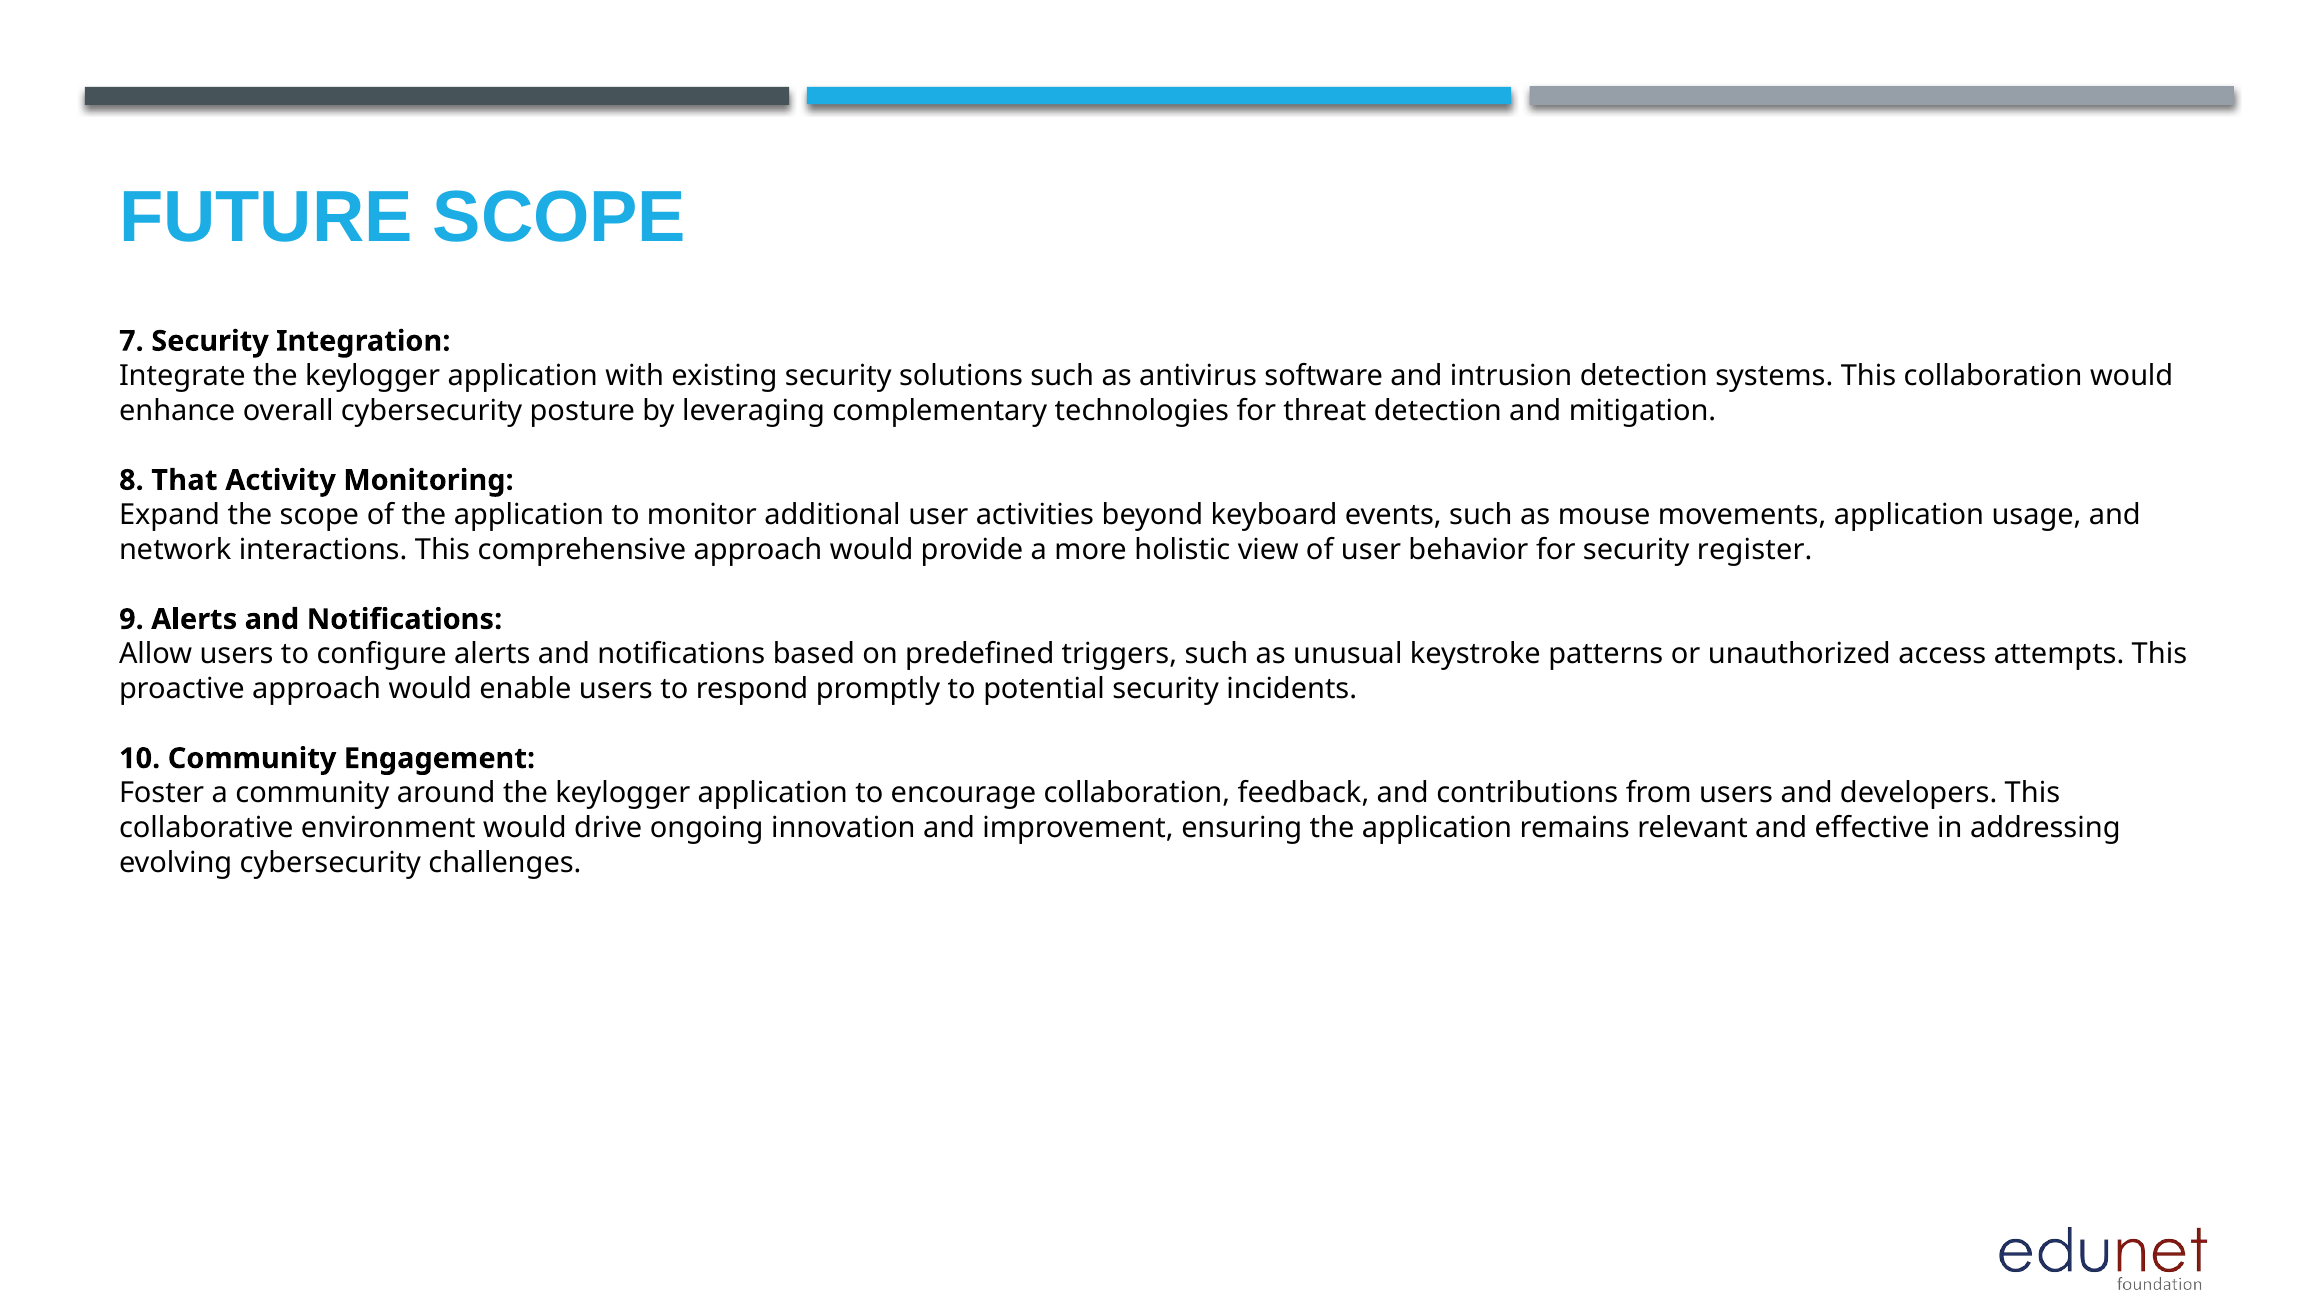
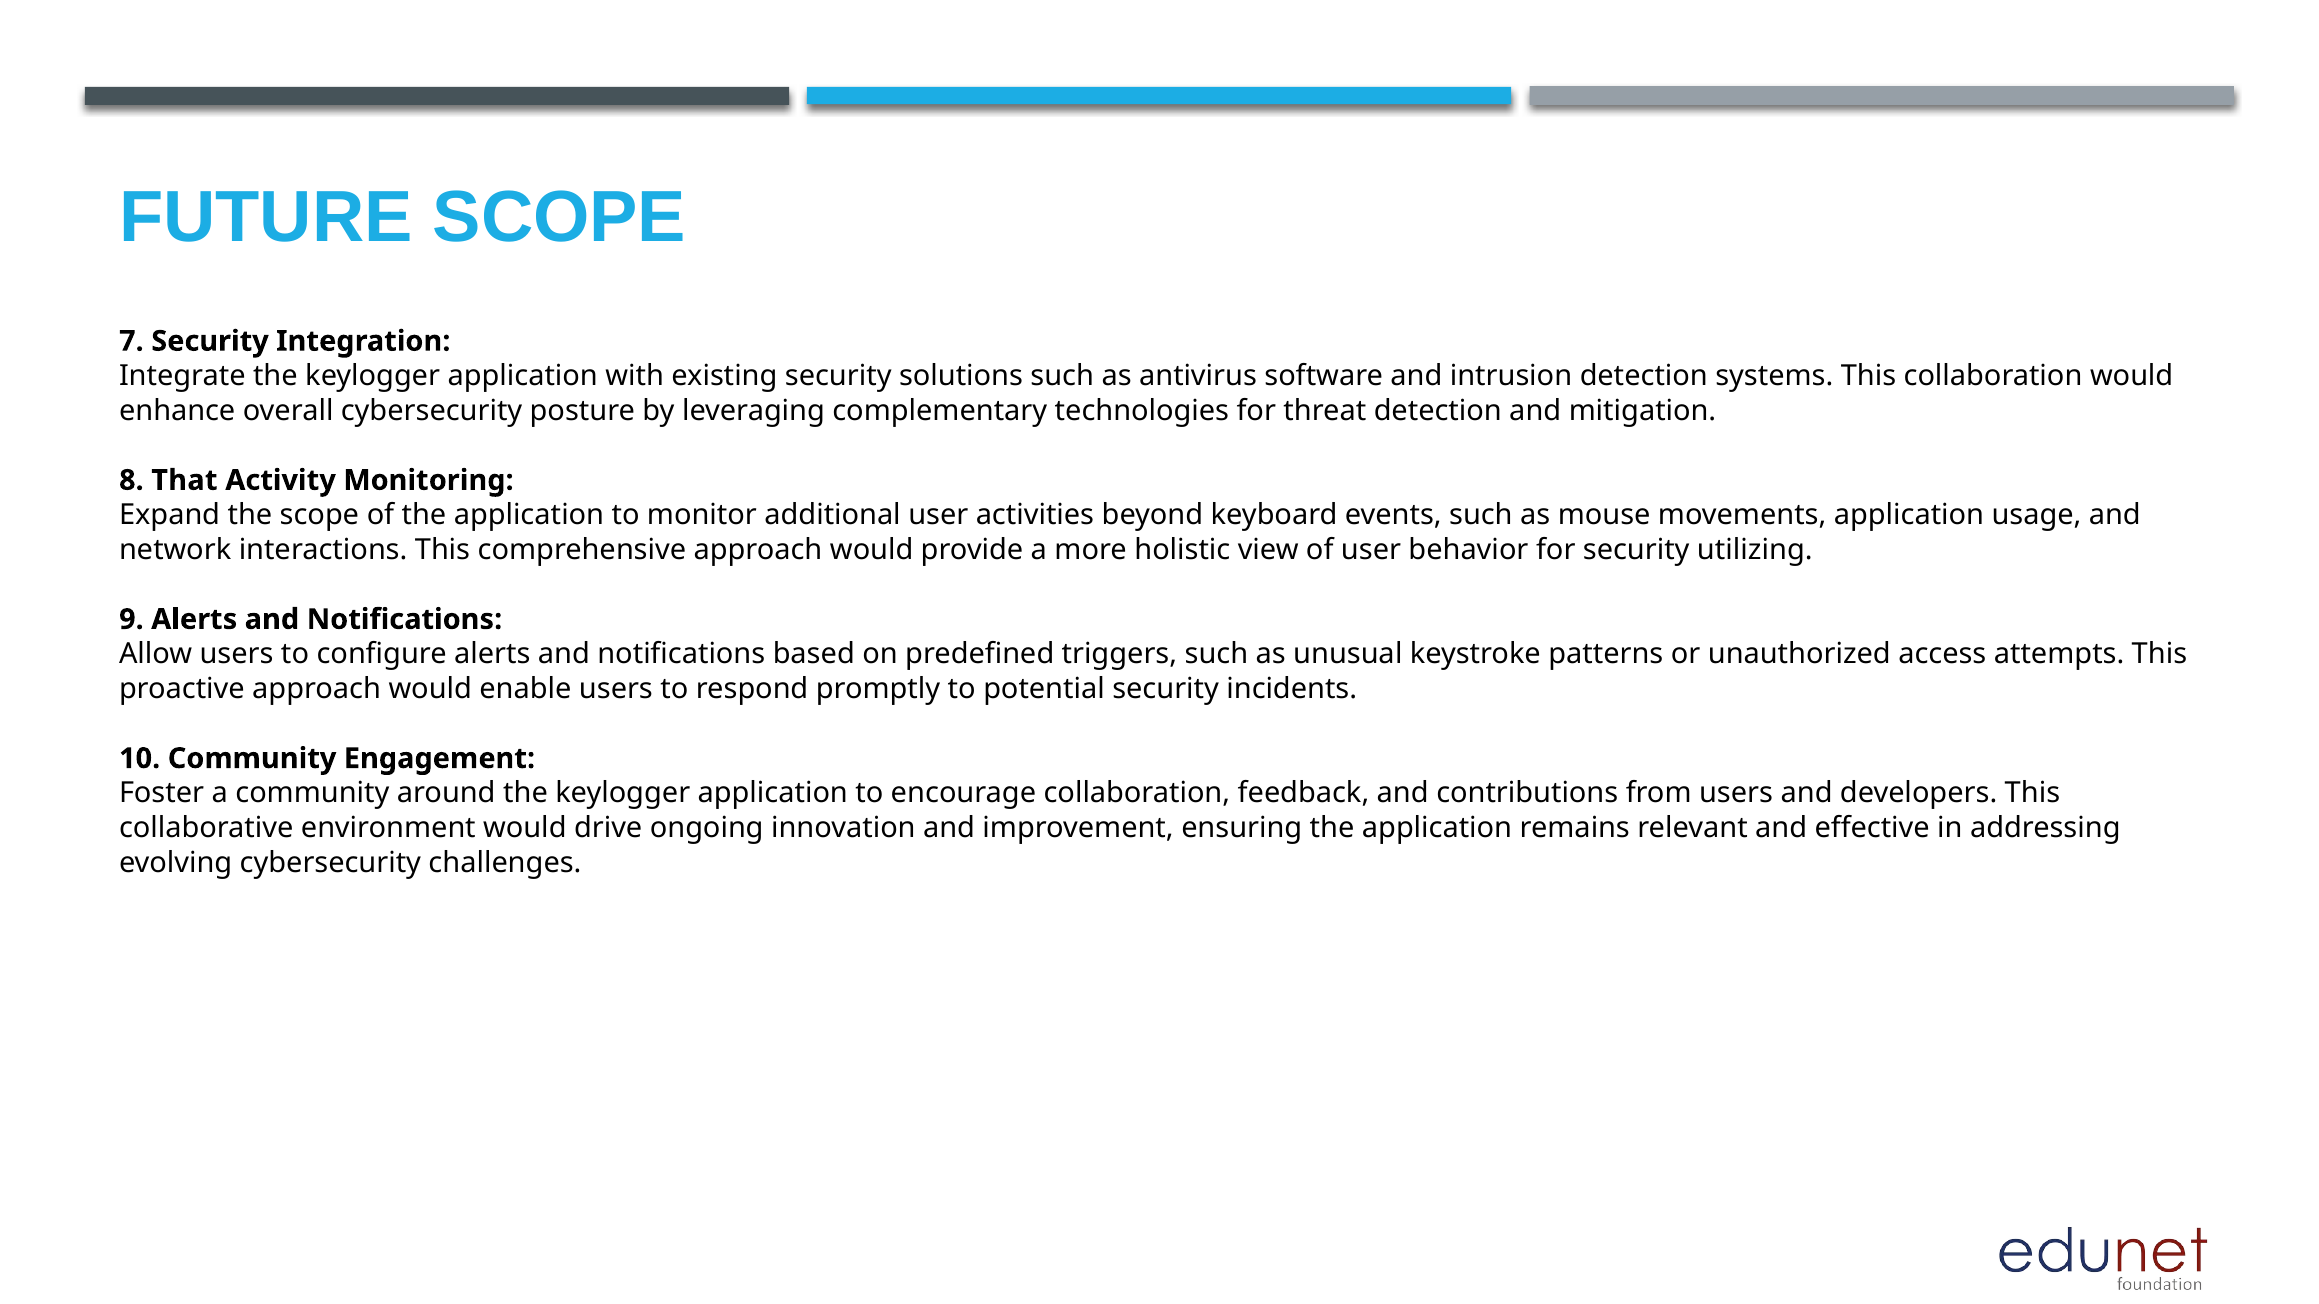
register: register -> utilizing (1755, 550)
